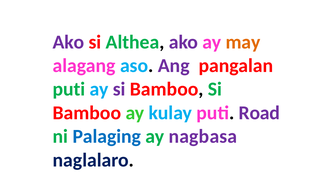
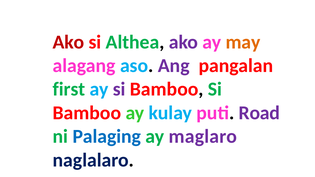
Ako colour: purple -> red (68, 42)
puti: puti -> first (69, 89)
nagbasa: nagbasa -> maglaro (203, 137)
